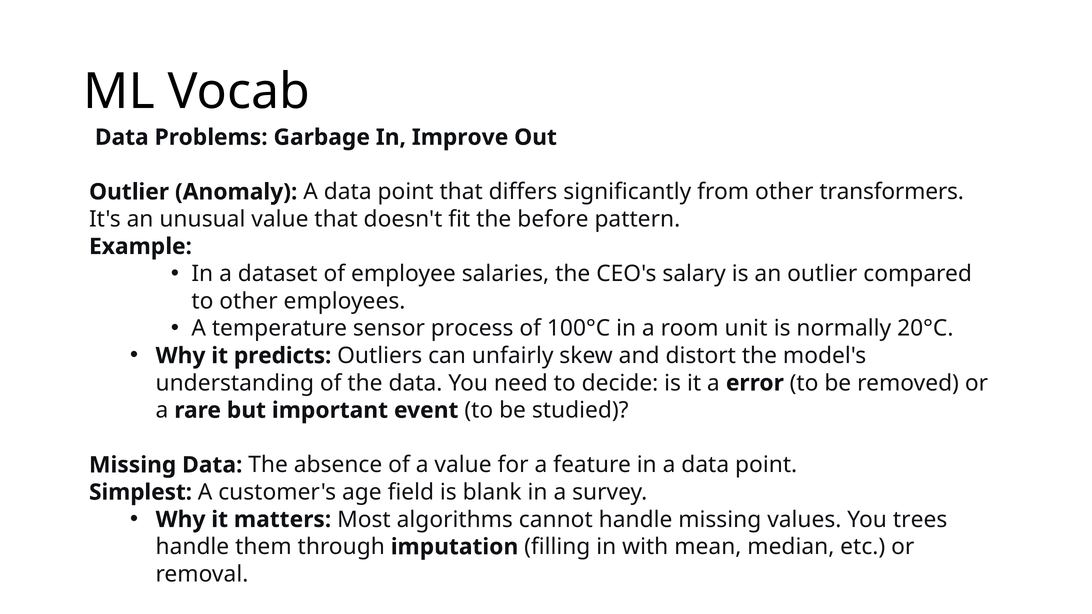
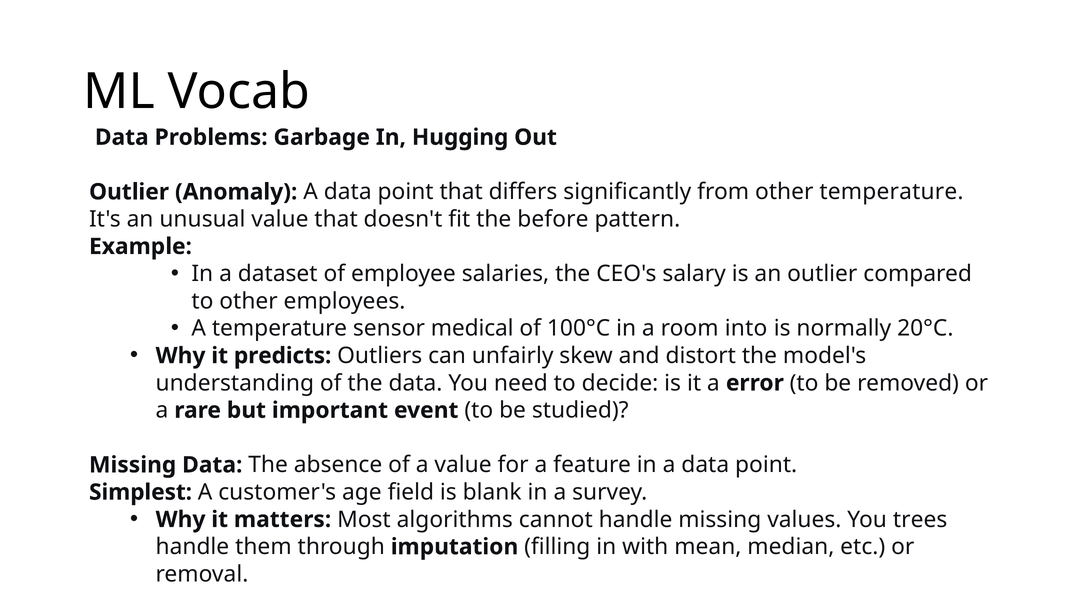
Improve: Improve -> Hugging (460, 137)
other transformers: transformers -> temperature (891, 192)
process: process -> medical (472, 329)
unit: unit -> into (746, 329)
